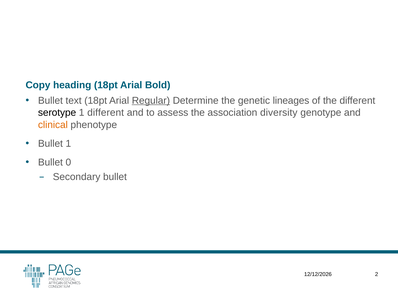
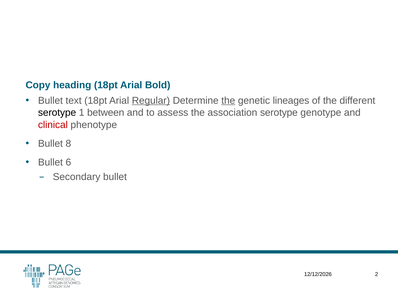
the underline: none -> present (228, 101)
1 different: different -> between (106, 113)
association diversity: diversity -> serotype (279, 113)
clinical colour: orange -> red (53, 125)
Bullet 1: 1 -> 8 (68, 144)
0: 0 -> 6 (68, 163)
